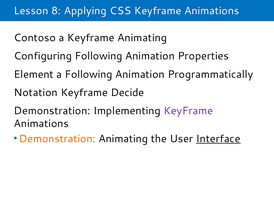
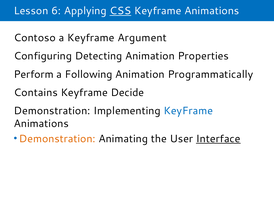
8: 8 -> 6 (56, 11)
CSS underline: none -> present (120, 11)
Keyframe Animating: Animating -> Argument (142, 38)
Configuring Following: Following -> Detecting (99, 56)
Element: Element -> Perform (34, 74)
Notation: Notation -> Contains (36, 92)
KeyFrame colour: purple -> blue (188, 110)
